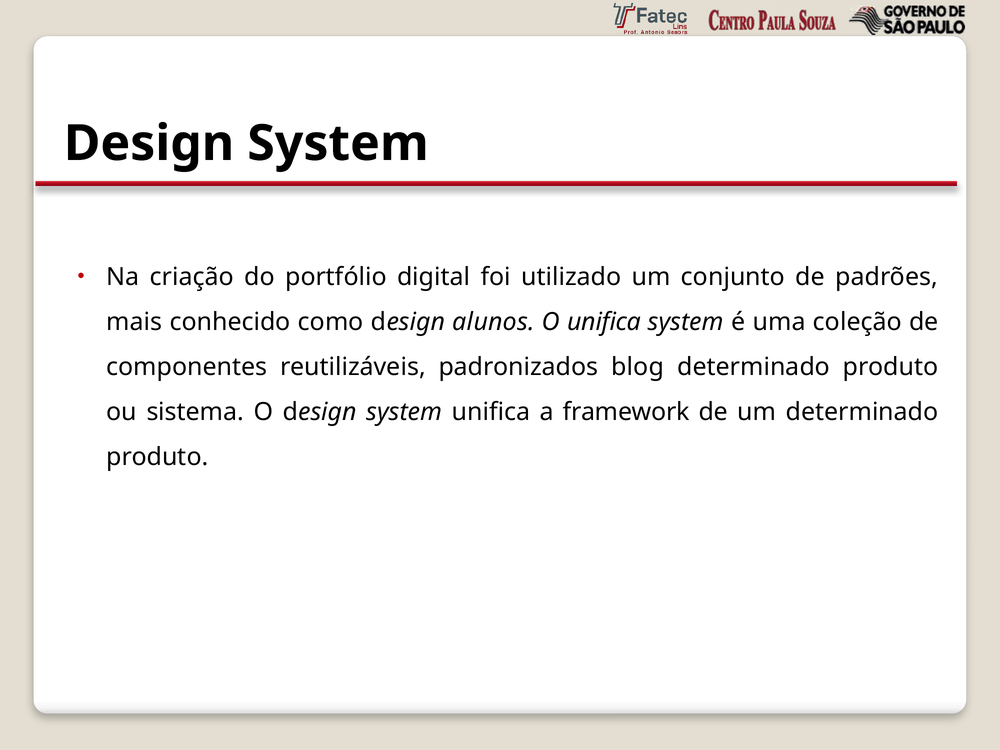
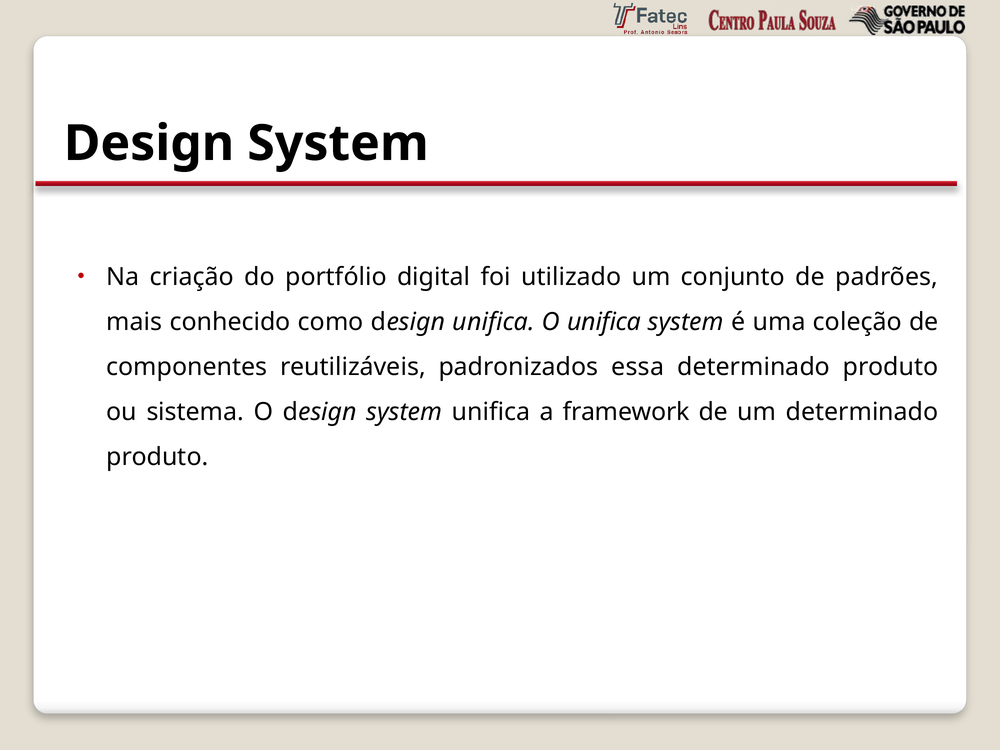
design alunos: alunos -> unifica (494, 322)
blog: blog -> essa (638, 367)
